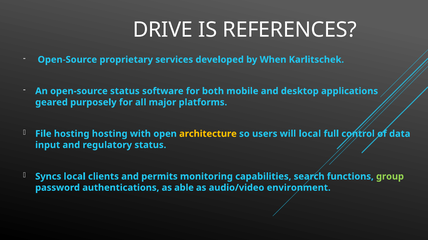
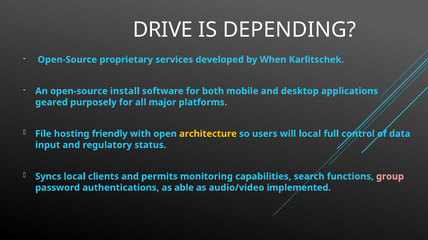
REFERENCES: REFERENCES -> DEPENDING (289, 30)
open-source status: status -> install (125, 91)
hosting hosting: hosting -> friendly (110, 134)
group colour: light green -> pink (390, 177)
environment: environment -> implemented (299, 188)
